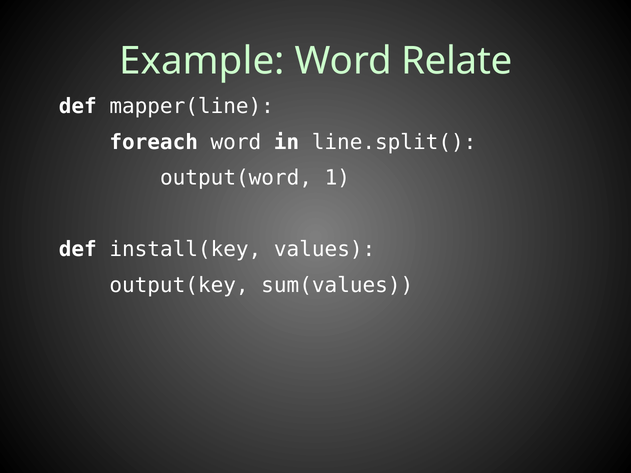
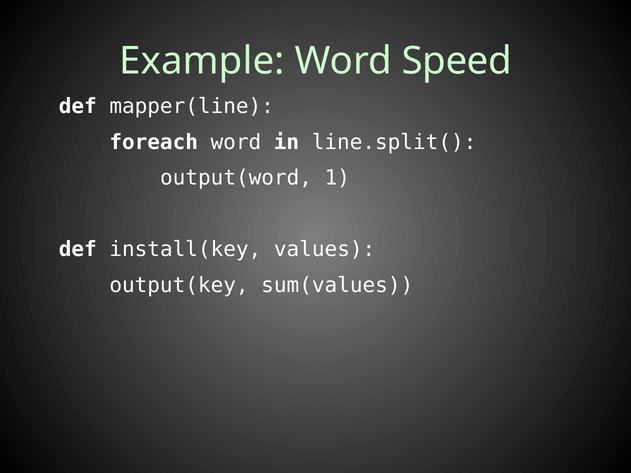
Relate: Relate -> Speed (457, 61)
